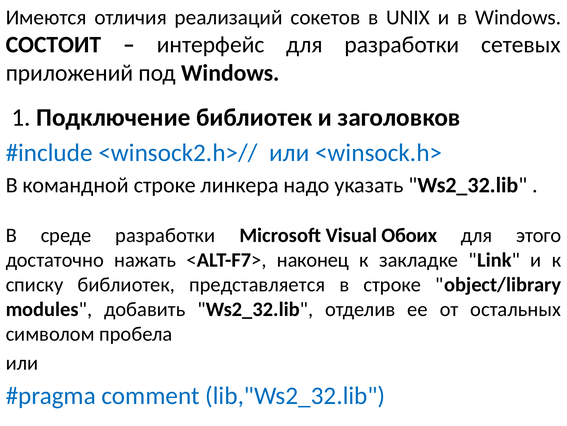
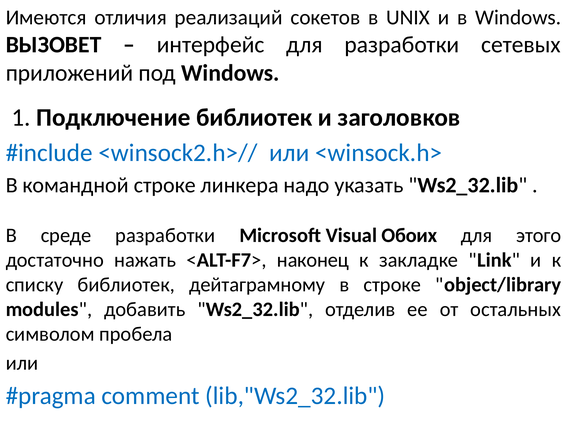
СОСТОИТ: СОСТОИТ -> ВЫЗОВЕТ (54, 45)
представляется: представляется -> дейтаграмному (257, 284)
